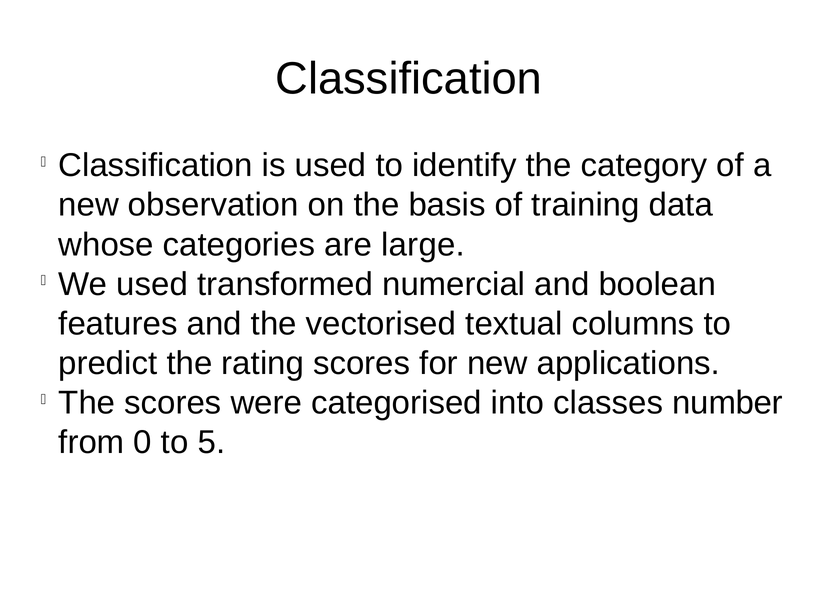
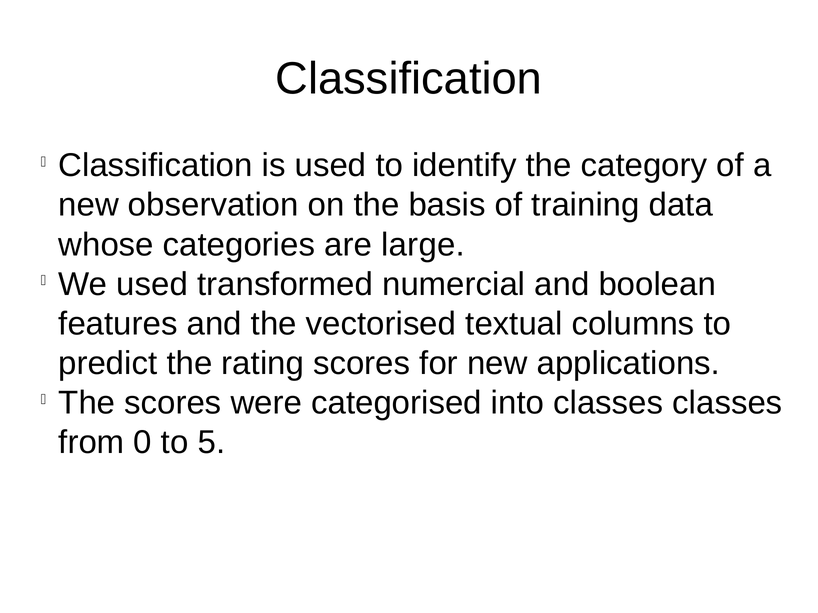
classes number: number -> classes (727, 403)
